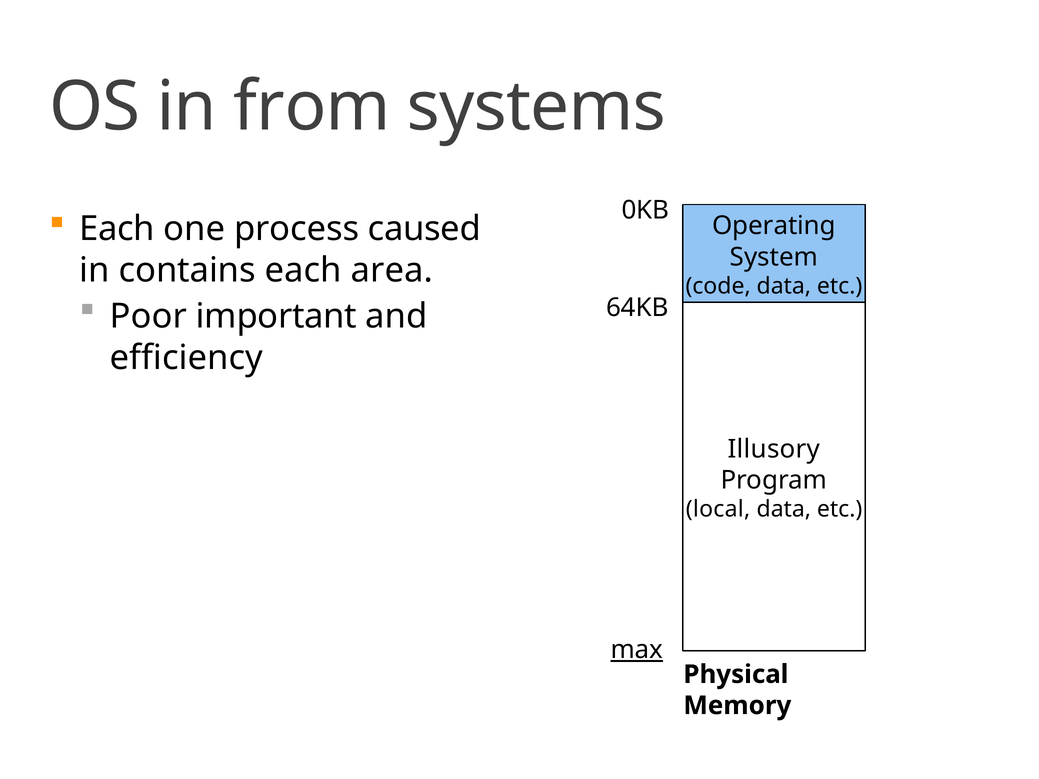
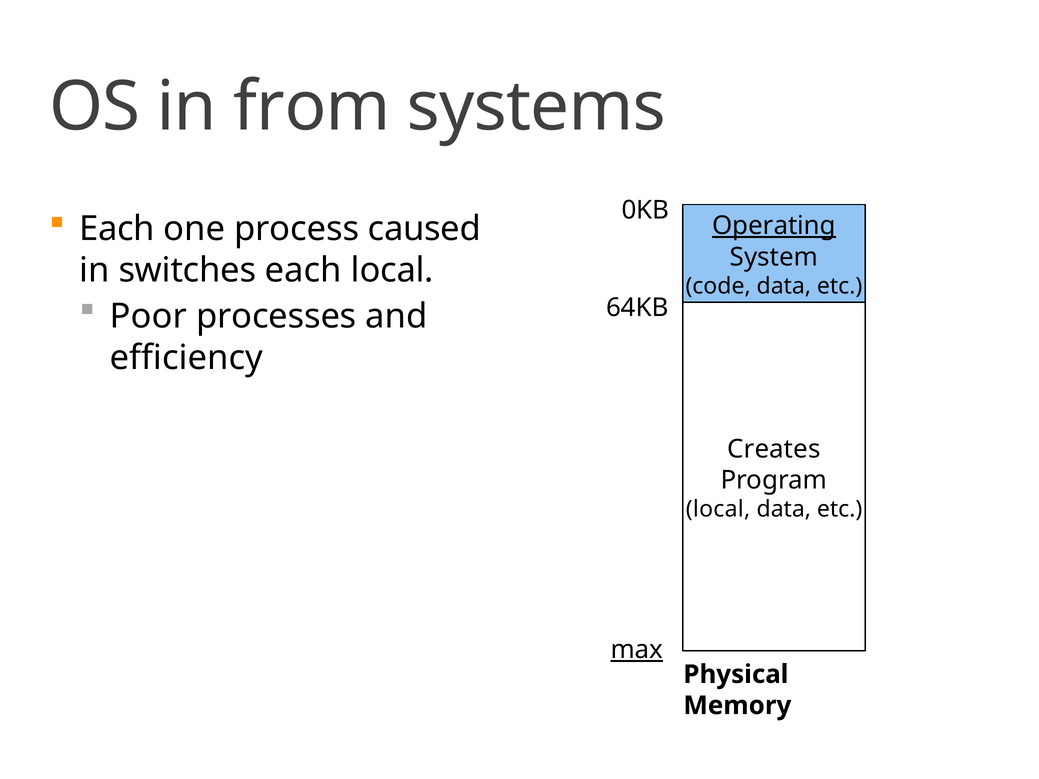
Operating underline: none -> present (774, 226)
contains: contains -> switches (187, 270)
each area: area -> local (392, 270)
important: important -> processes (276, 316)
Illusory: Illusory -> Creates (774, 449)
